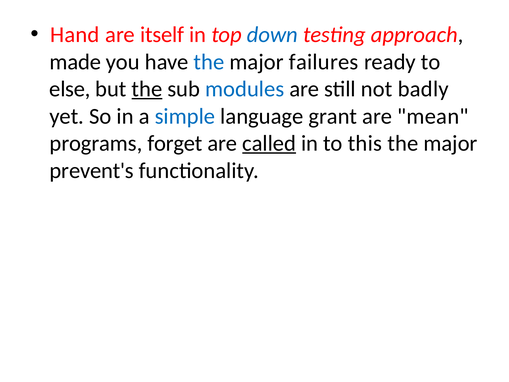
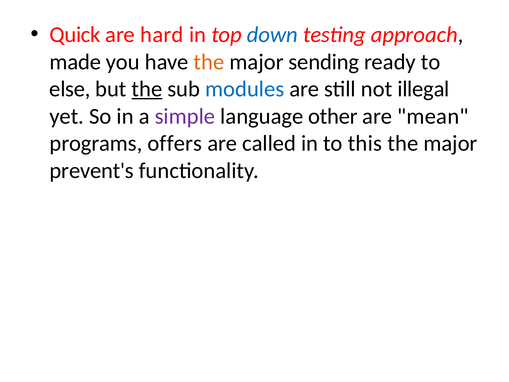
Hand: Hand -> Quick (75, 35)
itself: itself -> hard (162, 35)
the colour: blue -> orange (209, 62)
failures: failures -> sending (324, 62)
badly: badly -> illegal (423, 89)
simple colour: blue -> purple (185, 116)
grant: grant -> other (333, 116)
forget: forget -> offers (175, 143)
called underline: present -> none (269, 143)
